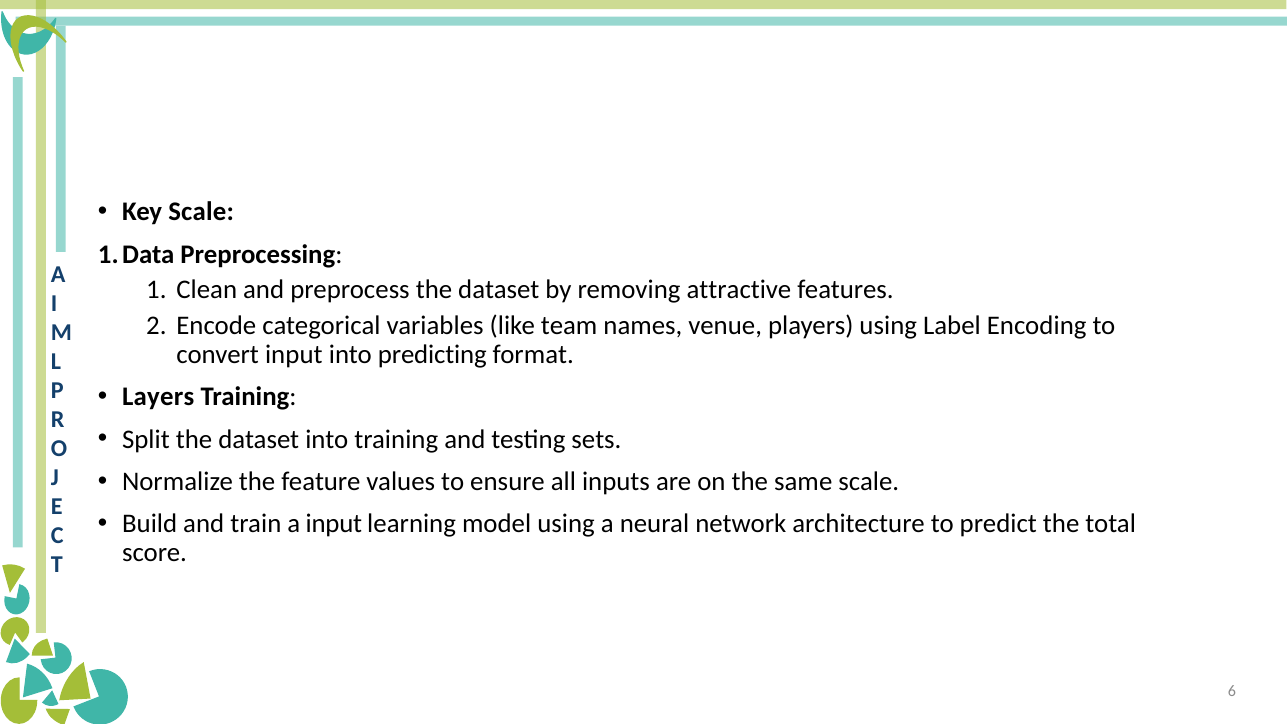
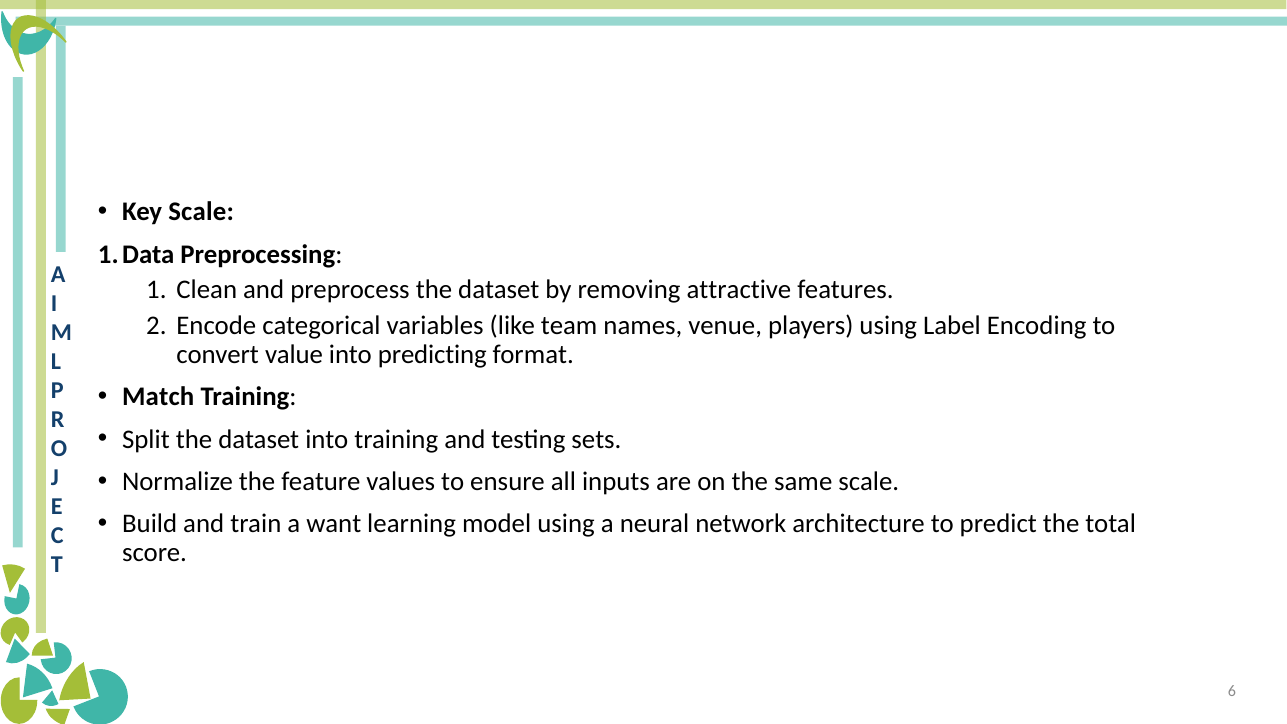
convert input: input -> value (294, 354)
Layers: Layers -> Match (158, 397)
a input: input -> want (334, 524)
